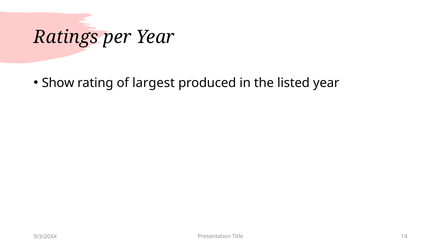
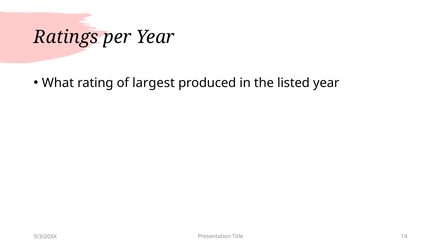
Show: Show -> What (58, 83)
